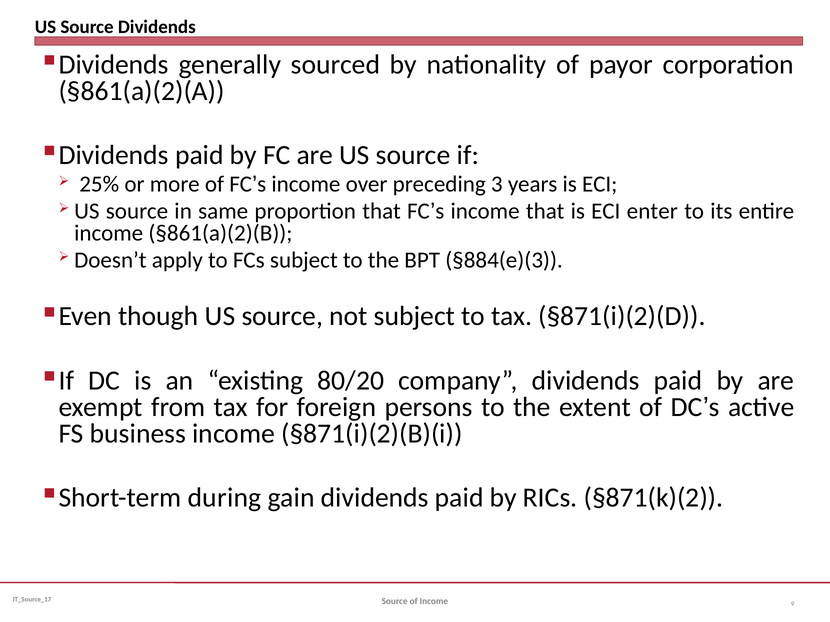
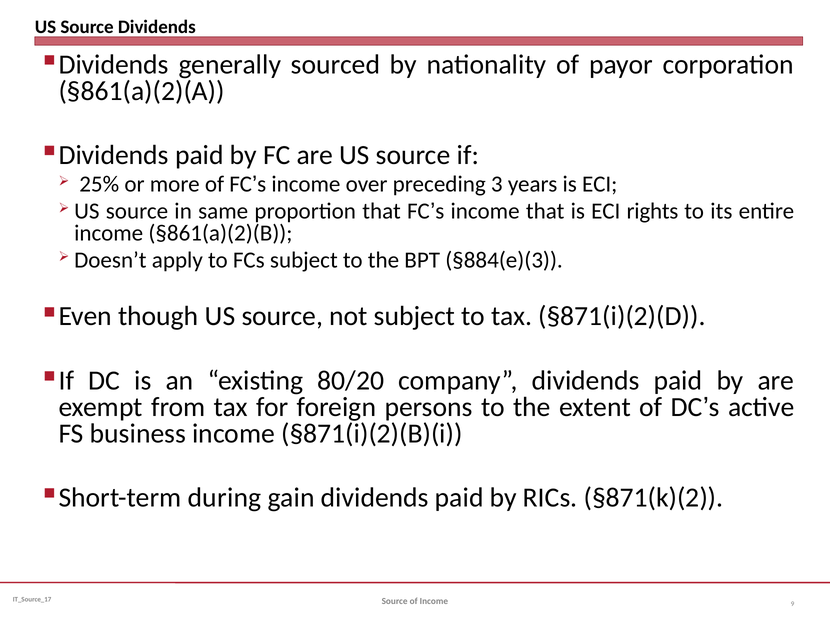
enter: enter -> rights (652, 211)
